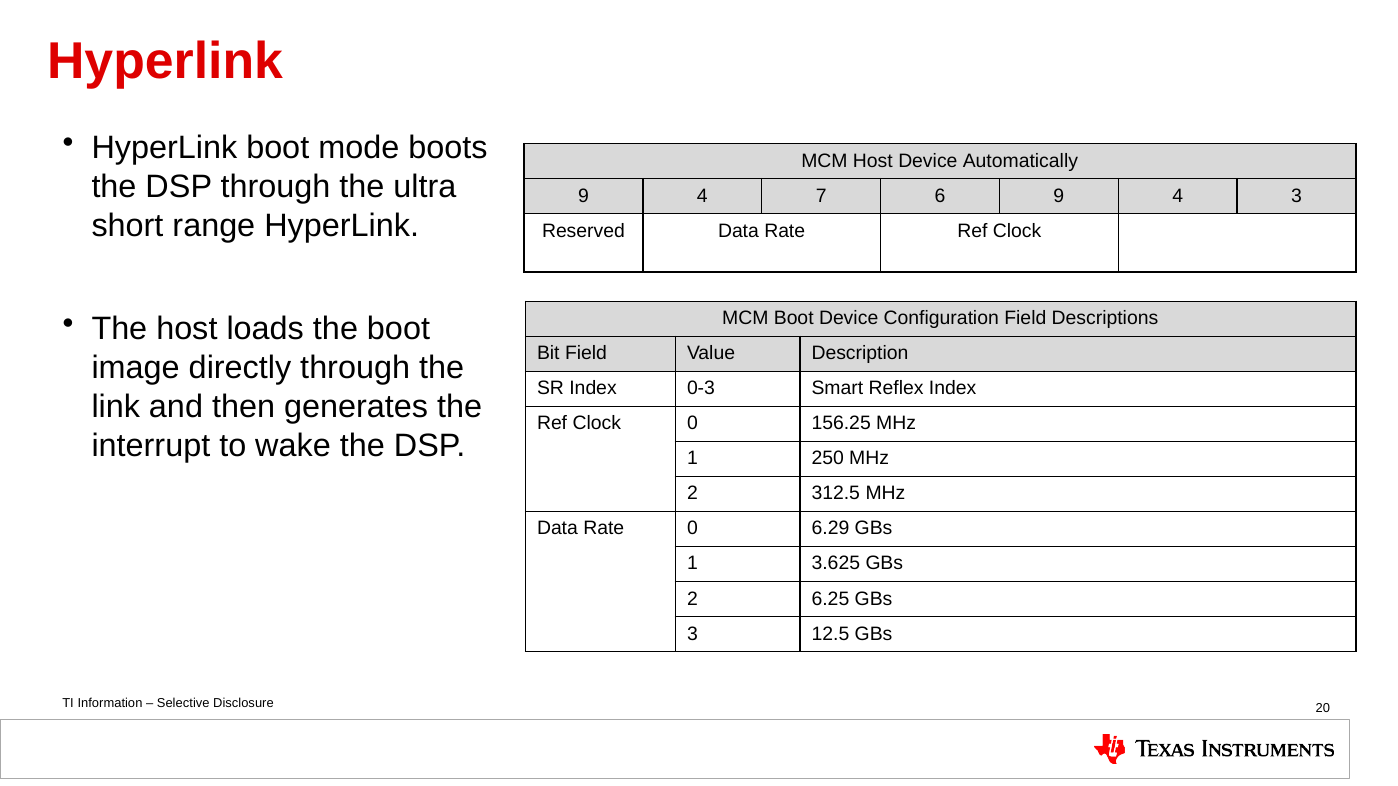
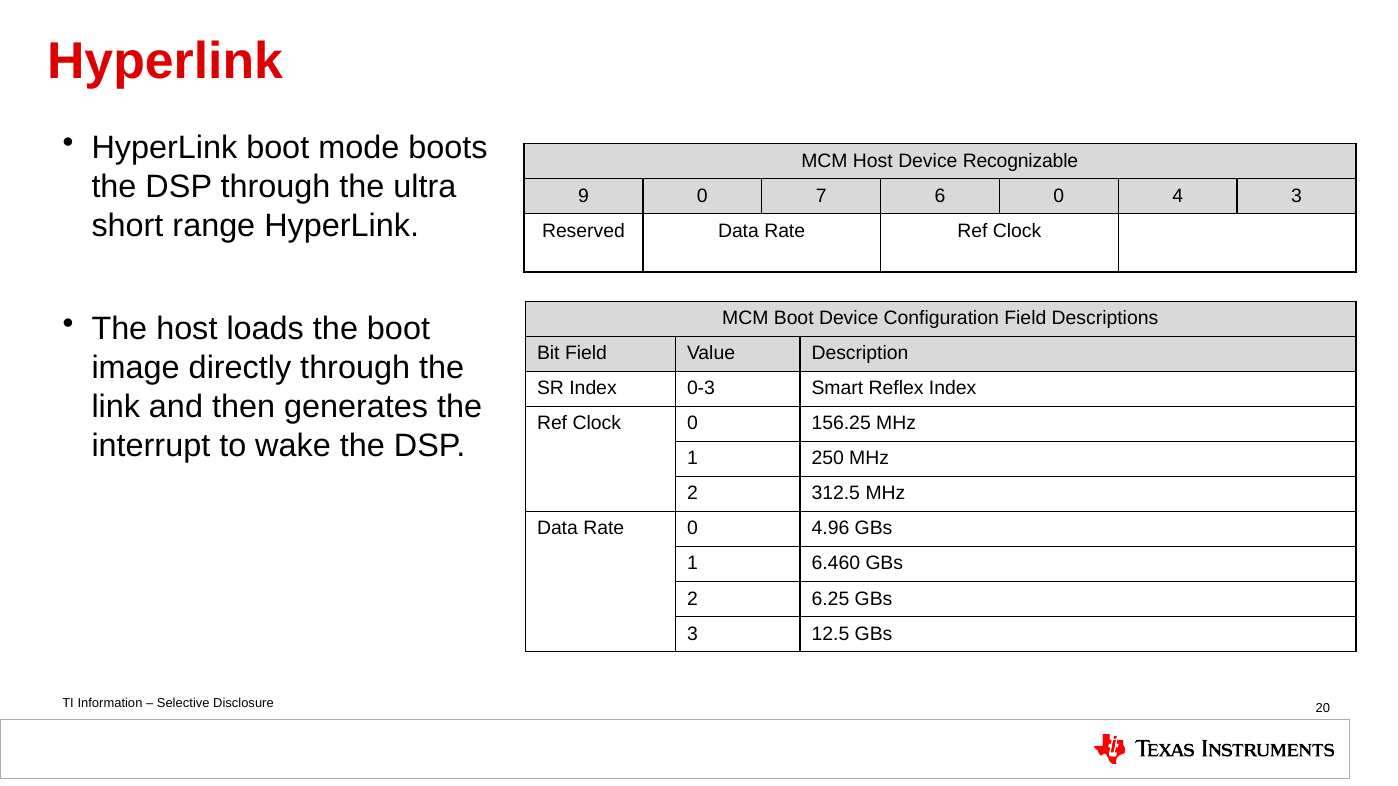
Automatically: Automatically -> Recognizable (1020, 161)
4: 4 -> 0 (702, 196)
6 9: 9 -> 0 (1059, 196)
6.29: 6.29 -> 4.96 (831, 529)
3.625: 3.625 -> 6.460 (836, 564)
